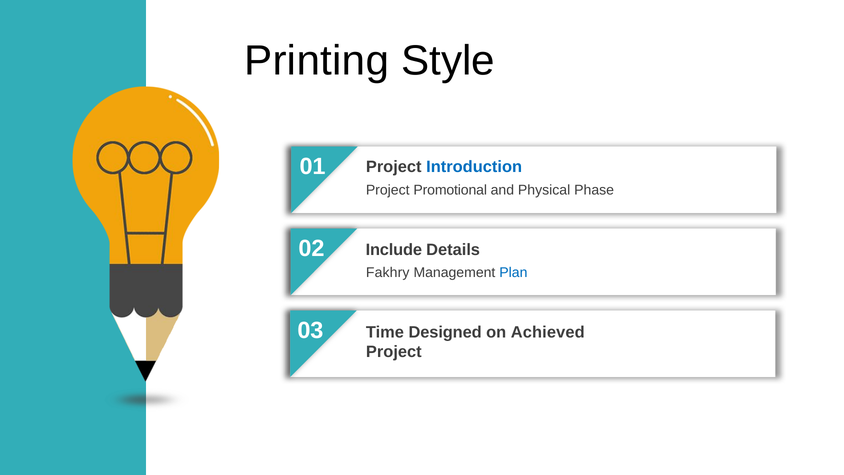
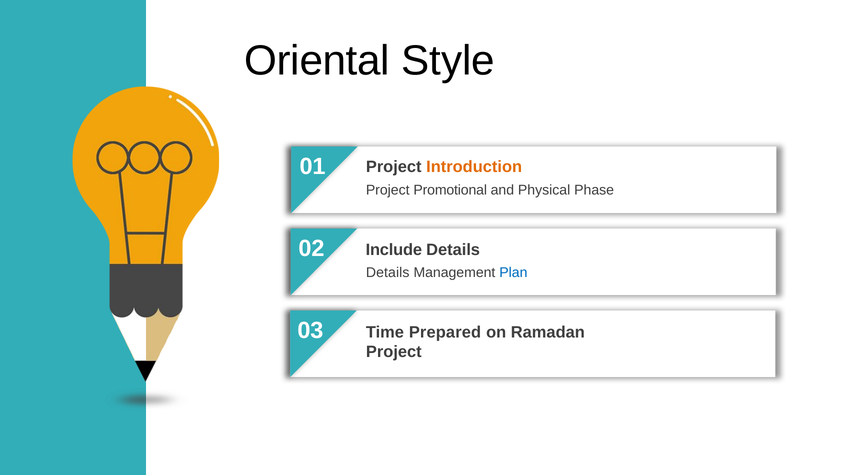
Printing: Printing -> Oriental (317, 61)
Introduction colour: blue -> orange (474, 167)
Fakhry: Fakhry -> Details (388, 273)
Designed: Designed -> Prepared (445, 332)
Achieved: Achieved -> Ramadan (548, 332)
